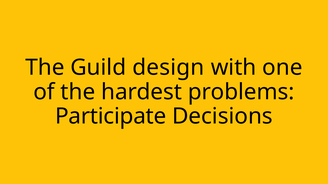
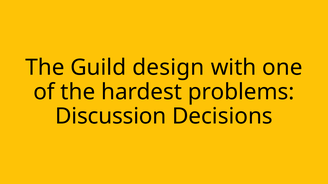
Participate: Participate -> Discussion (111, 116)
